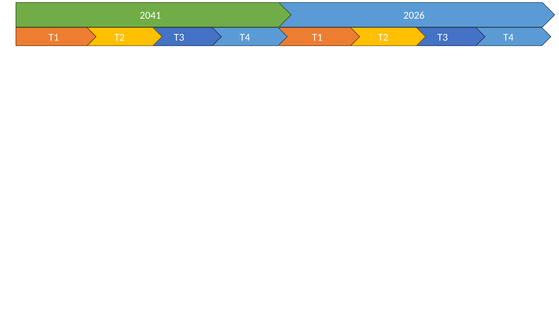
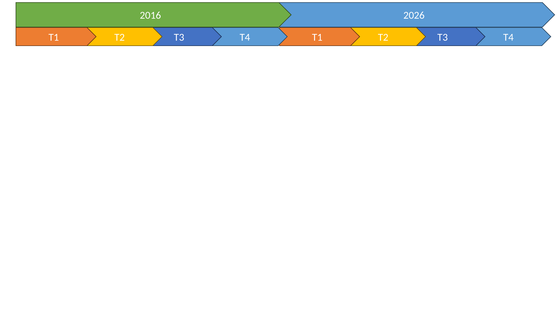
2041: 2041 -> 2016 (150, 16)
